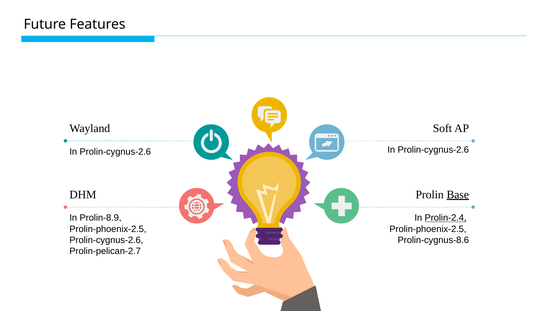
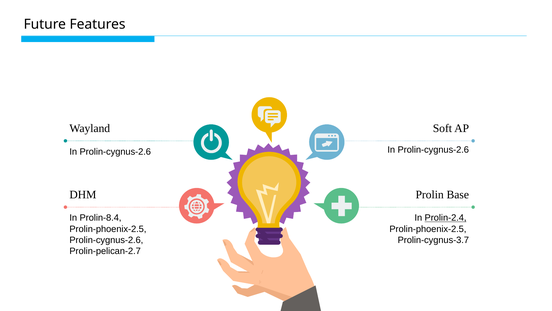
Base underline: present -> none (458, 194)
Prolin-8.9: Prolin-8.9 -> Prolin-8.4 (101, 218)
Prolin-cygnus-8.6: Prolin-cygnus-8.6 -> Prolin-cygnus-3.7 (433, 240)
